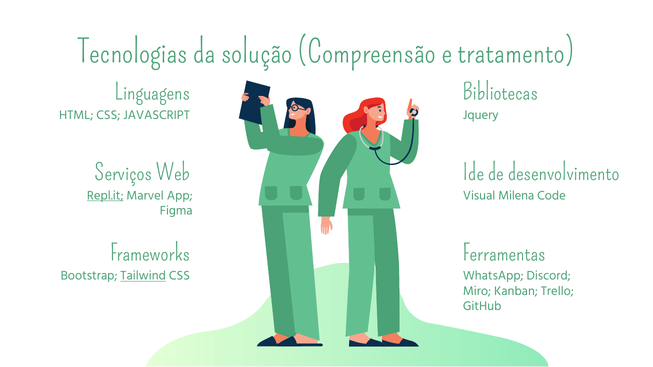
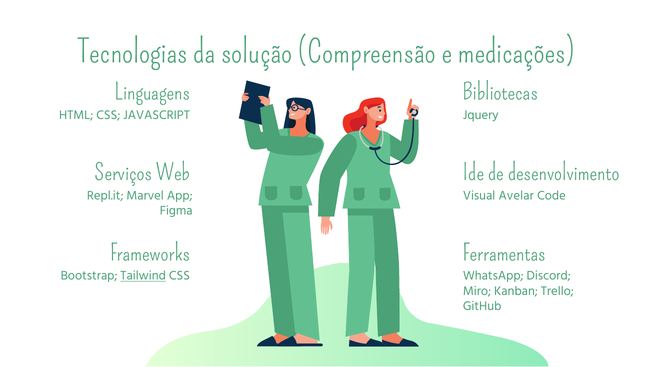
tratamento: tratamento -> medicações (516, 52)
Repl.it underline: present -> none (105, 195)
Milena: Milena -> Avelar (516, 196)
